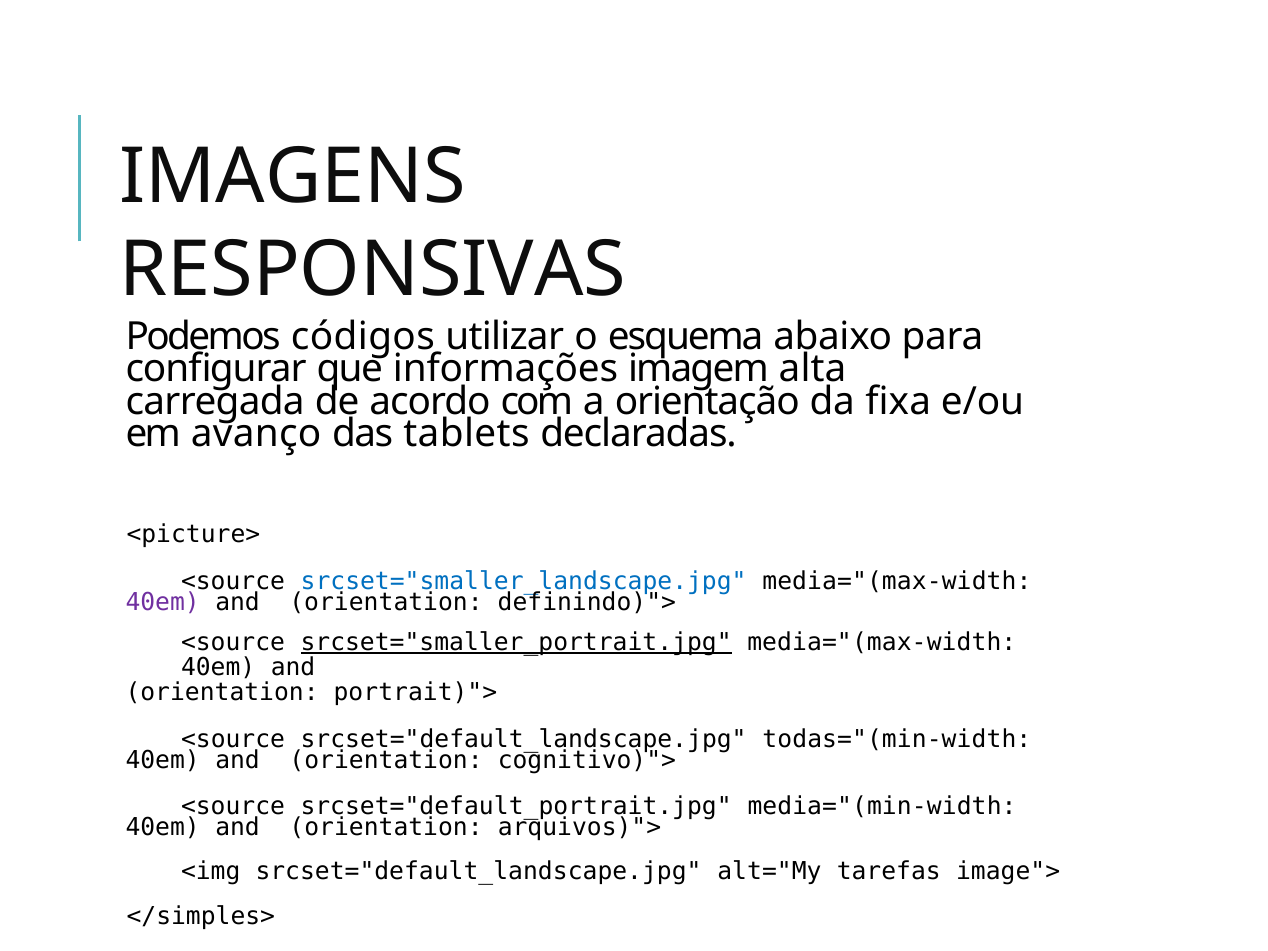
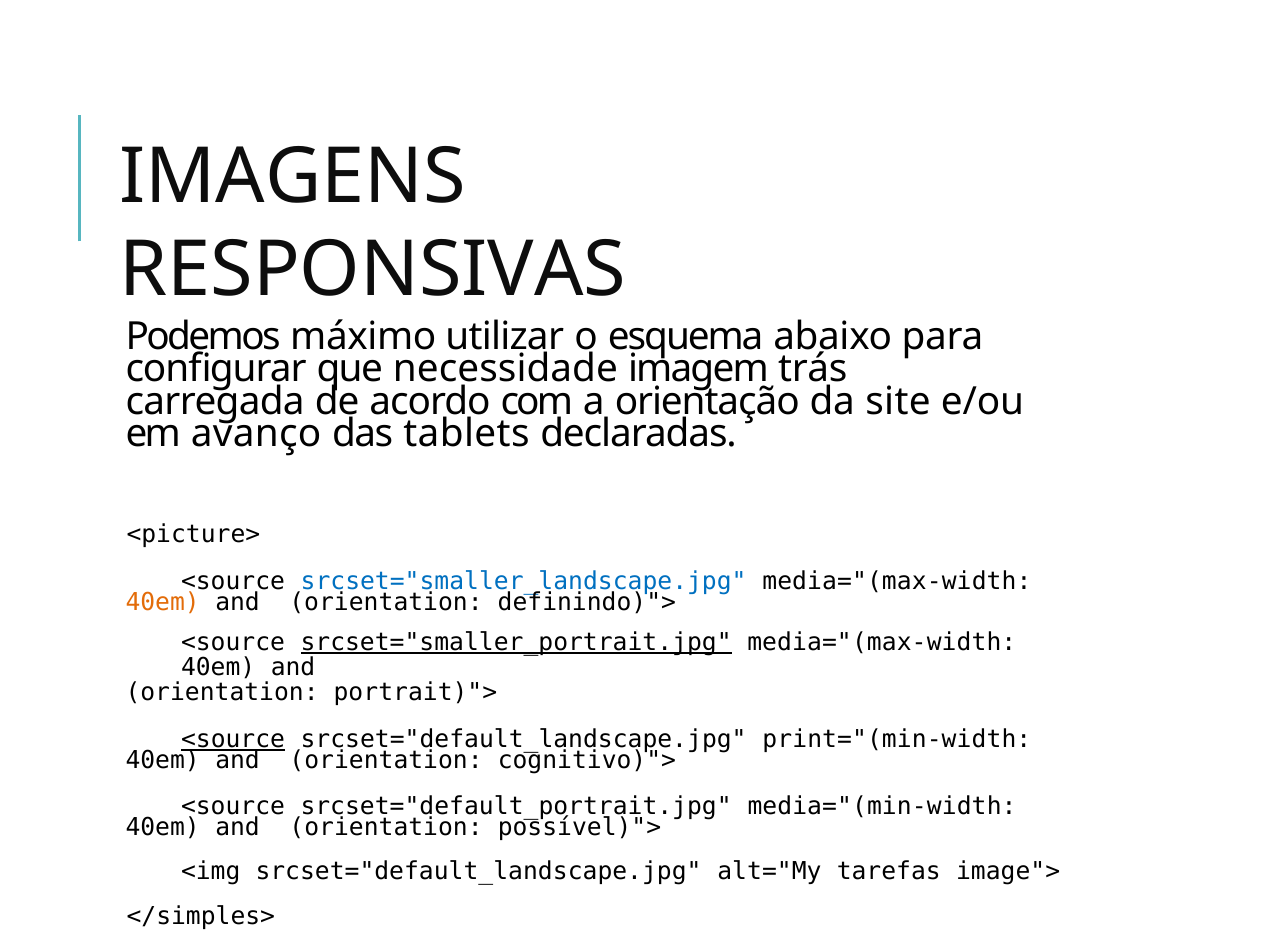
códigos: códigos -> máximo (363, 336)
informações: informações -> necessidade (505, 369)
alta: alta -> trás (813, 369)
fixa: fixa -> site (898, 401)
40em colour: purple -> orange (163, 602)
<source underline: none -> present (233, 739)
todas="(min-width: todas="(min-width -> print="(min-width (897, 739)
arquivos)">: arquivos)"> -> possível)"> (579, 827)
